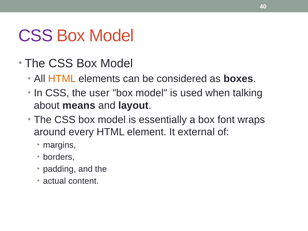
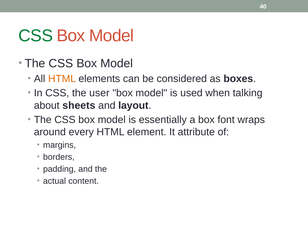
CSS colour: purple -> green (36, 36)
means: means -> sheets (79, 105)
external: external -> attribute (196, 132)
